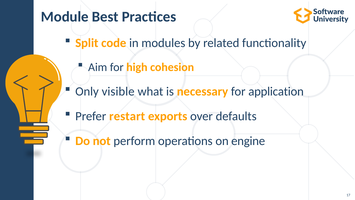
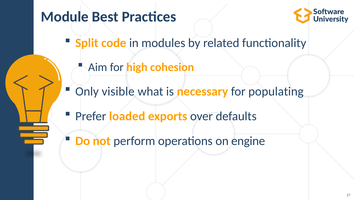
application: application -> populating (276, 91)
restart: restart -> loaded (127, 116)
